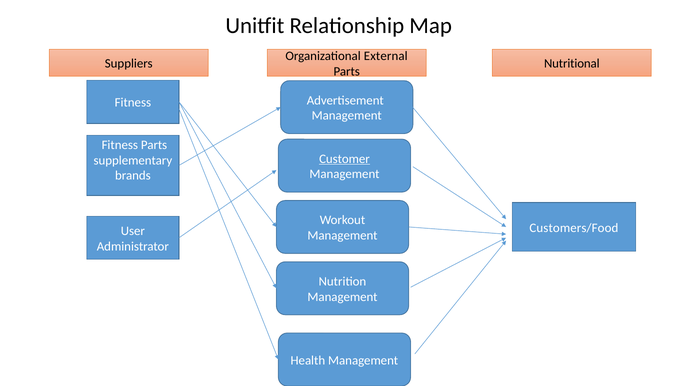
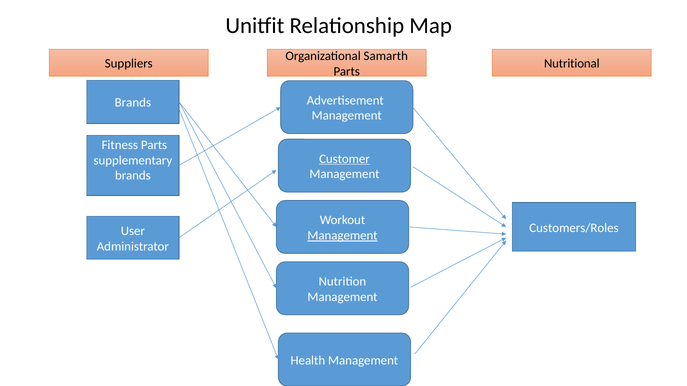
External: External -> Samarth (386, 56)
Fitness: Fitness -> Brands (133, 103)
Customers/Food: Customers/Food -> Customers/Roles (574, 228)
Management underline: none -> present (343, 236)
